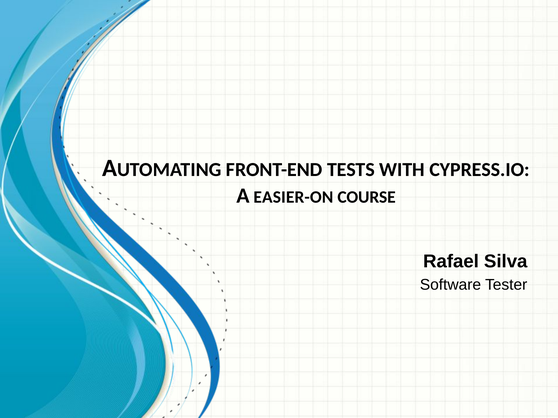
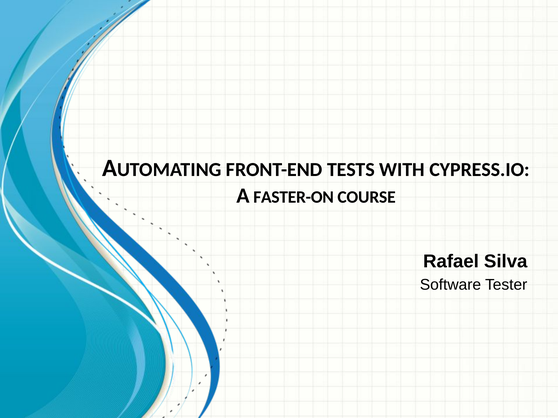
EASIER-ON: EASIER-ON -> FASTER-ON (294, 197)
